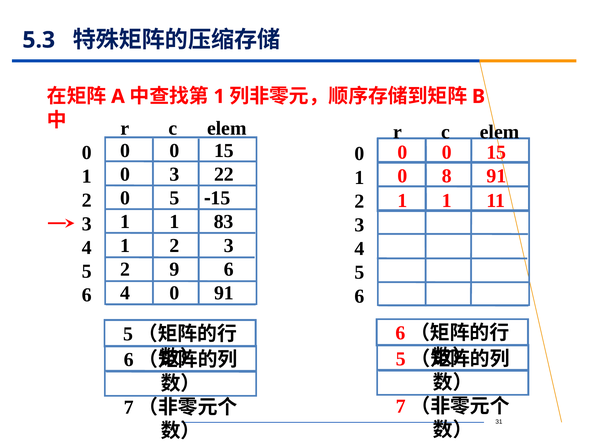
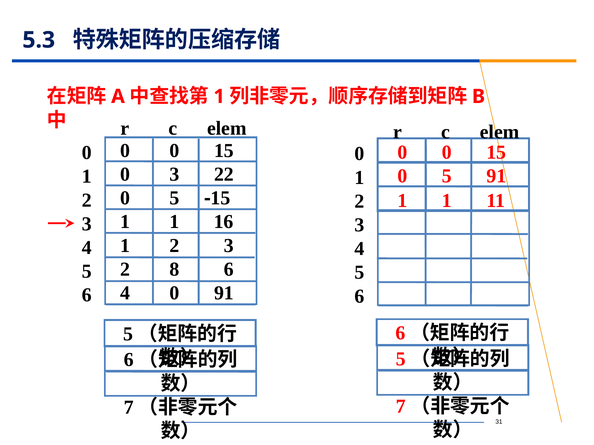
8: 8 -> 5 (447, 176)
83: 83 -> 16 (223, 222)
9: 9 -> 8 (174, 270)
